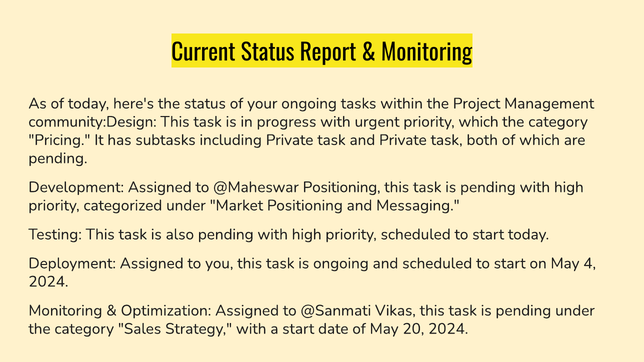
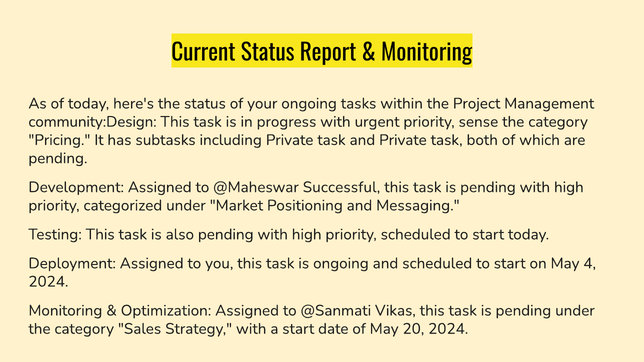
priority which: which -> sense (478, 122)
@Maheswar Positioning: Positioning -> Successful (341, 187)
